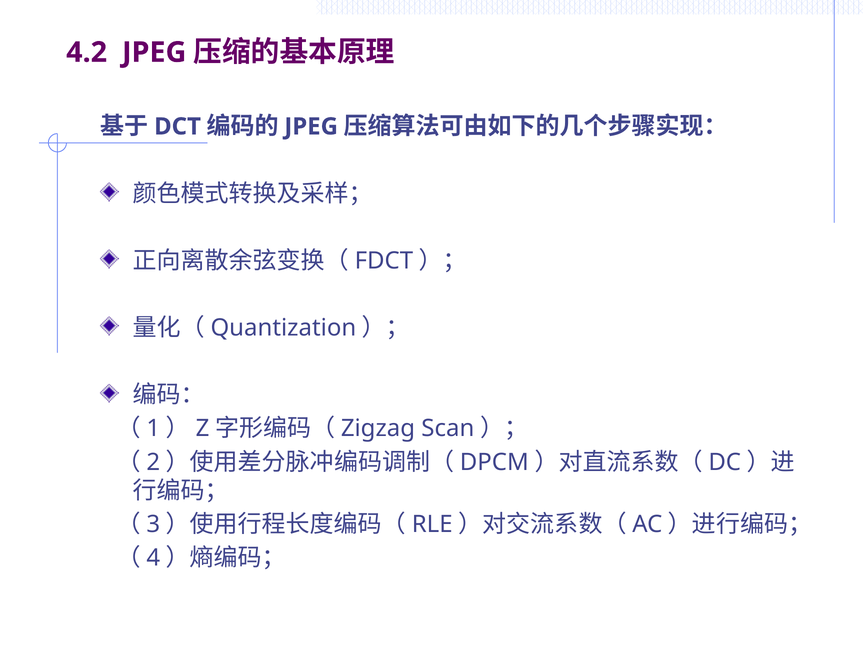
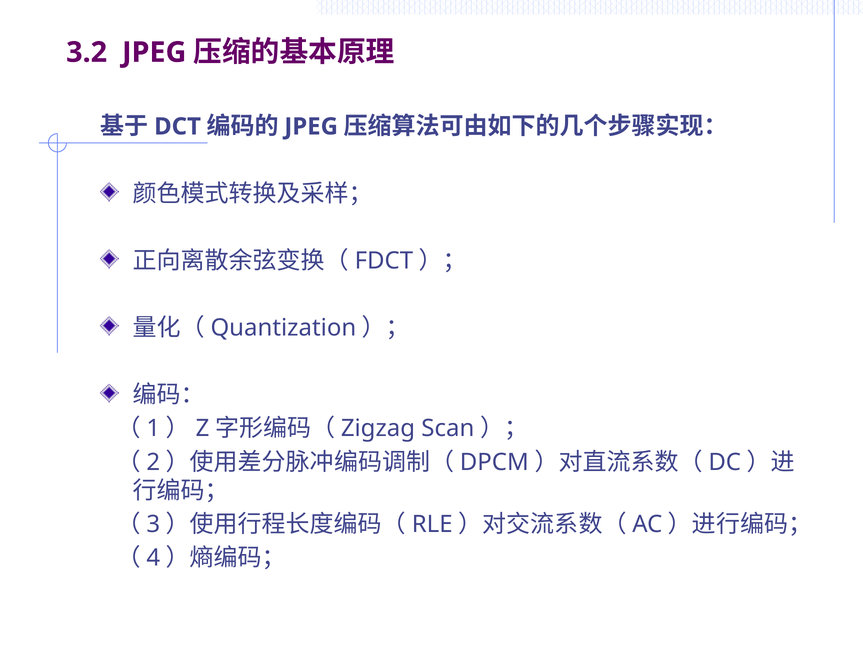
4.2: 4.2 -> 3.2 (87, 52)
